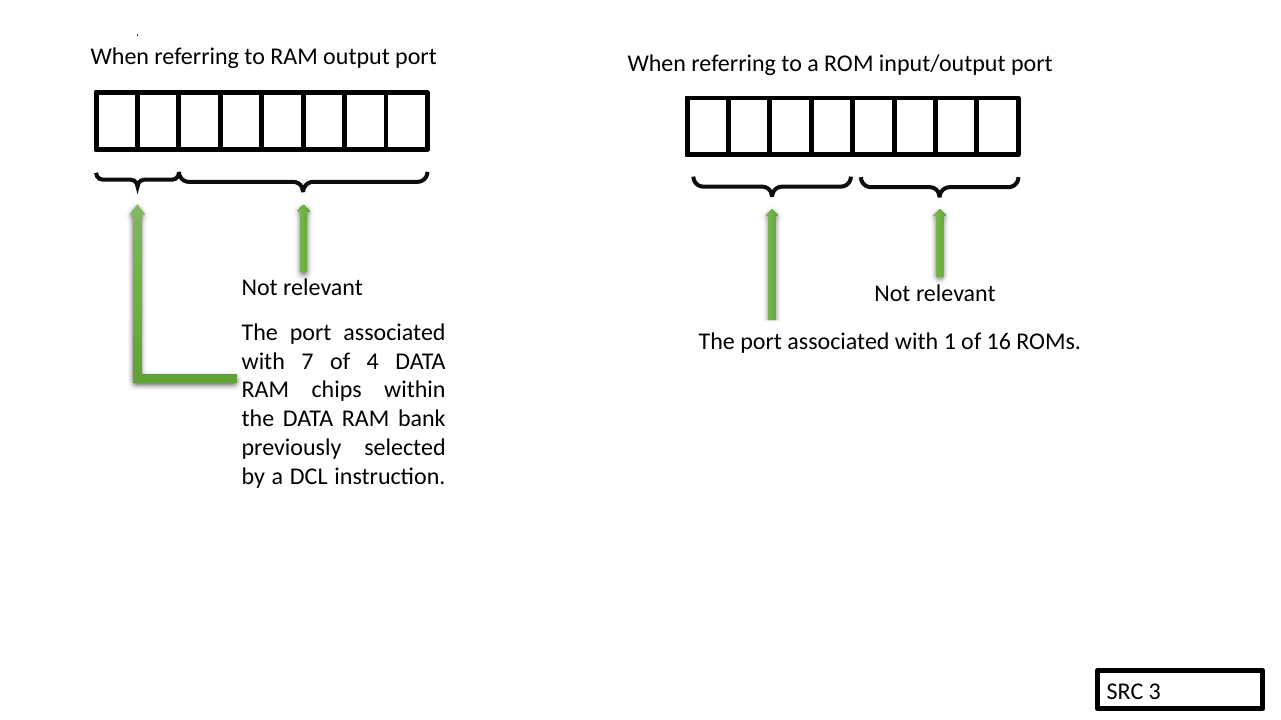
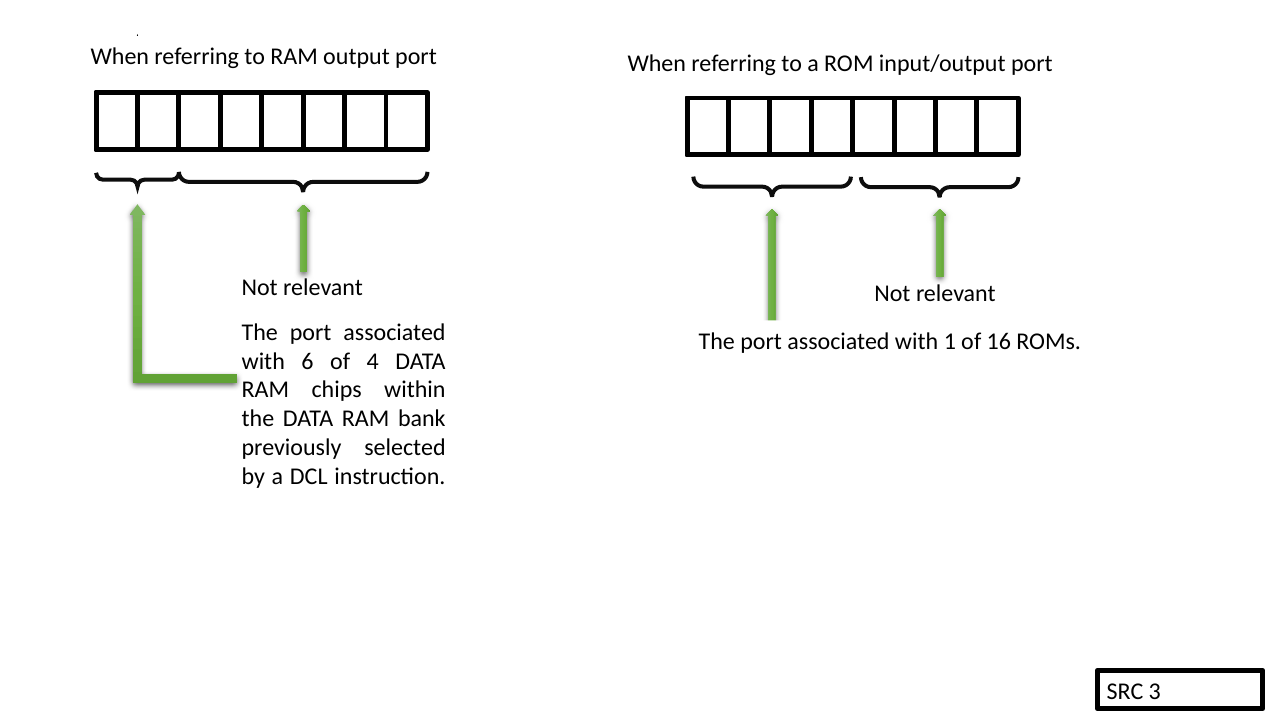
7: 7 -> 6 (308, 362)
